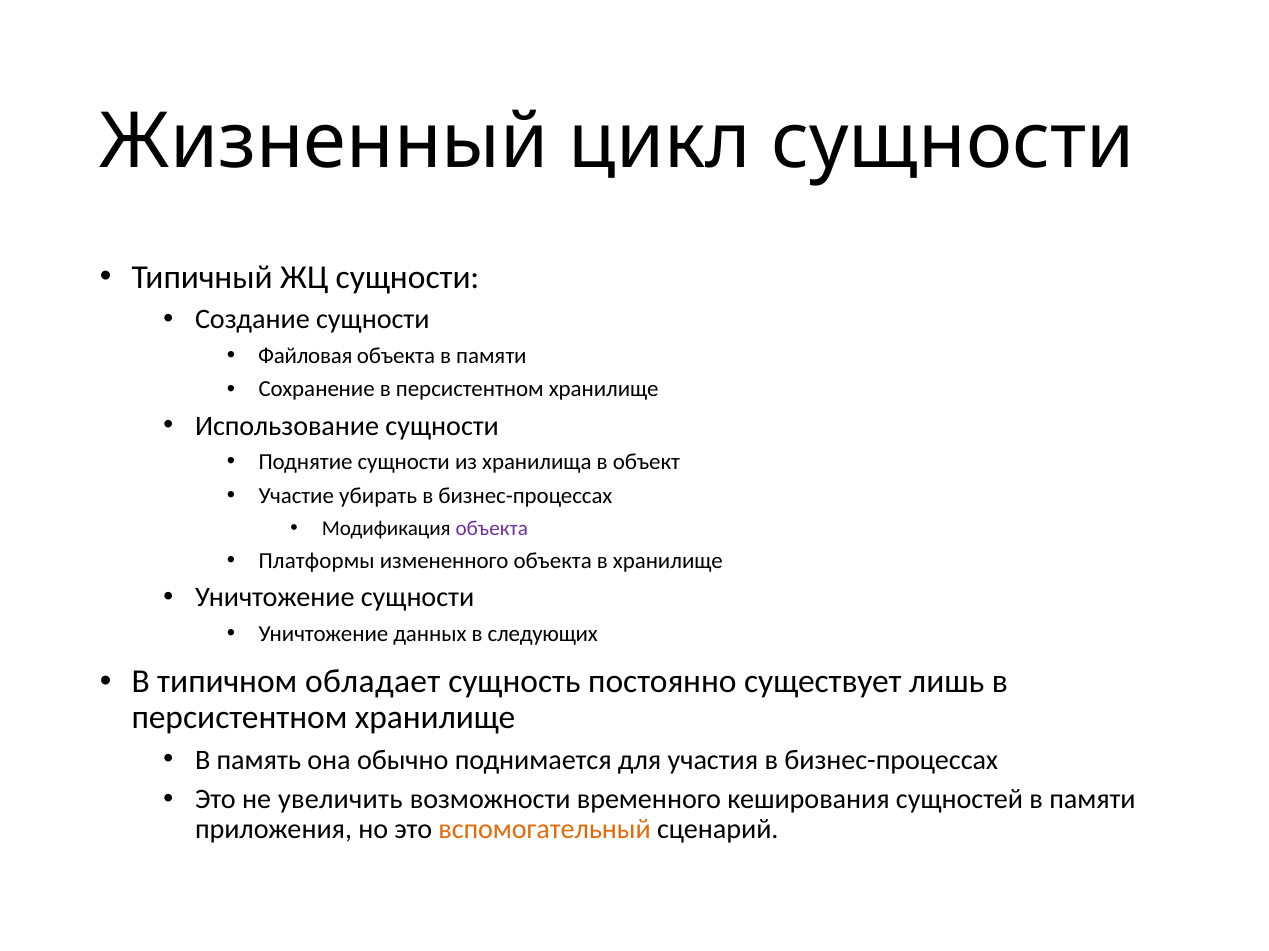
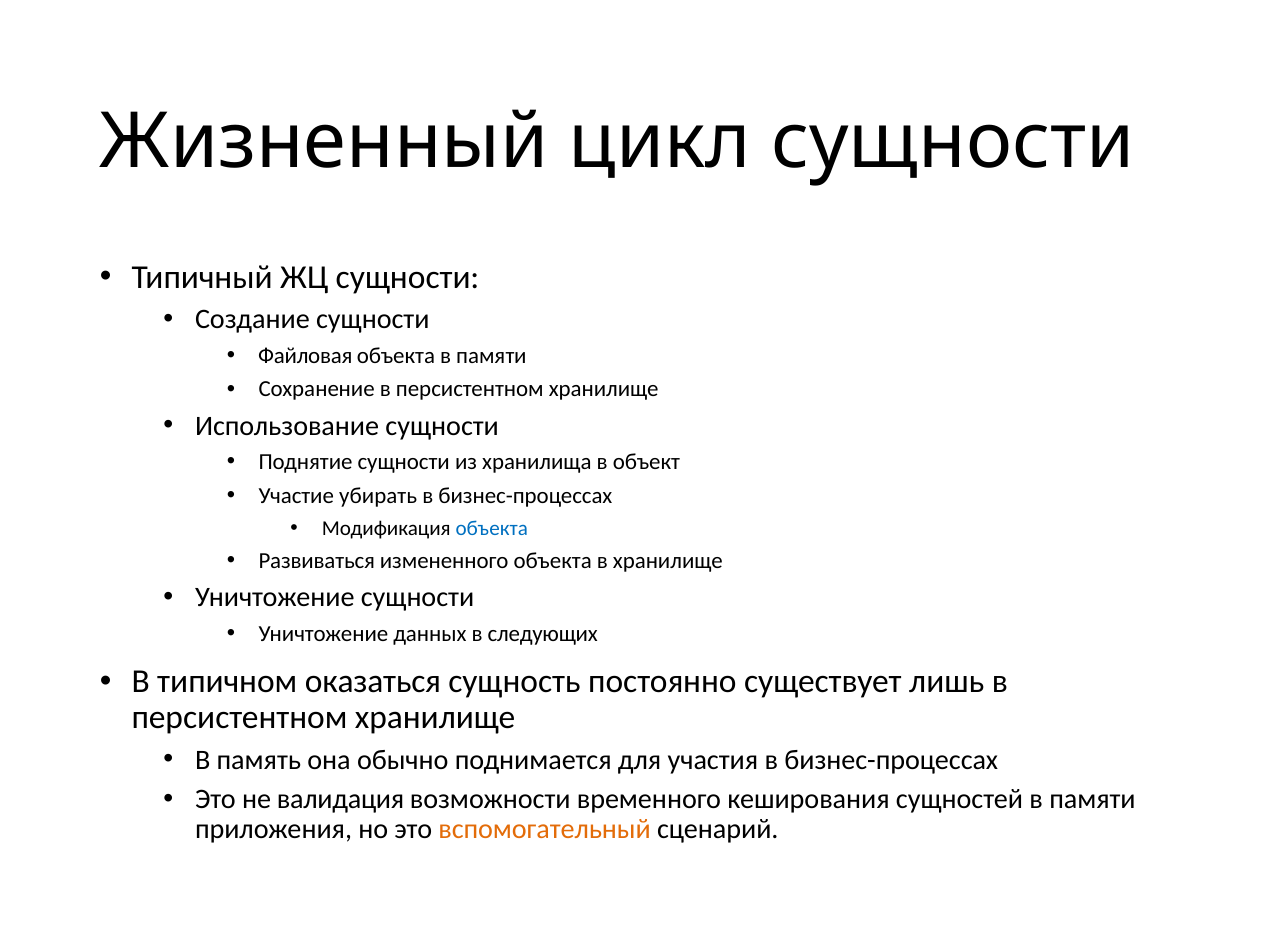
объекта colour: purple -> blue (492, 529)
Платформы: Платформы -> Развиваться (317, 561)
обладает: обладает -> оказаться (373, 682)
увеличить: увеличить -> валидация (341, 800)
